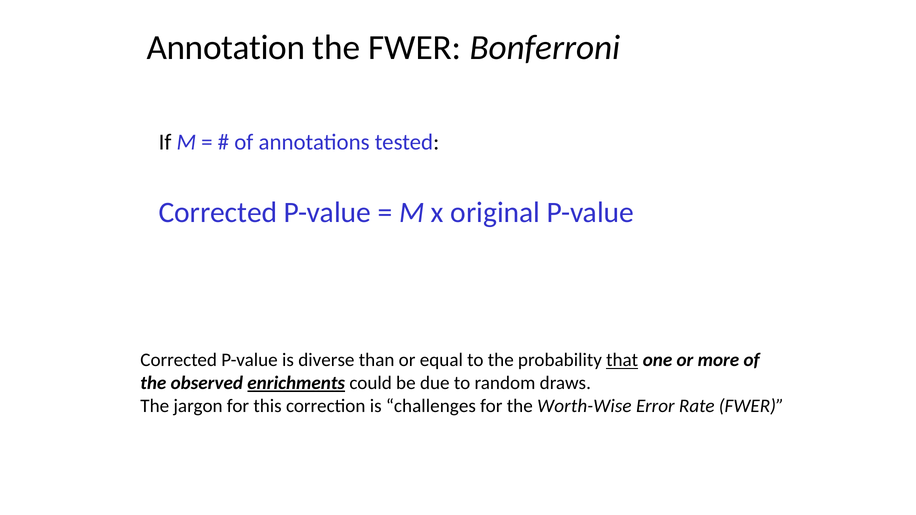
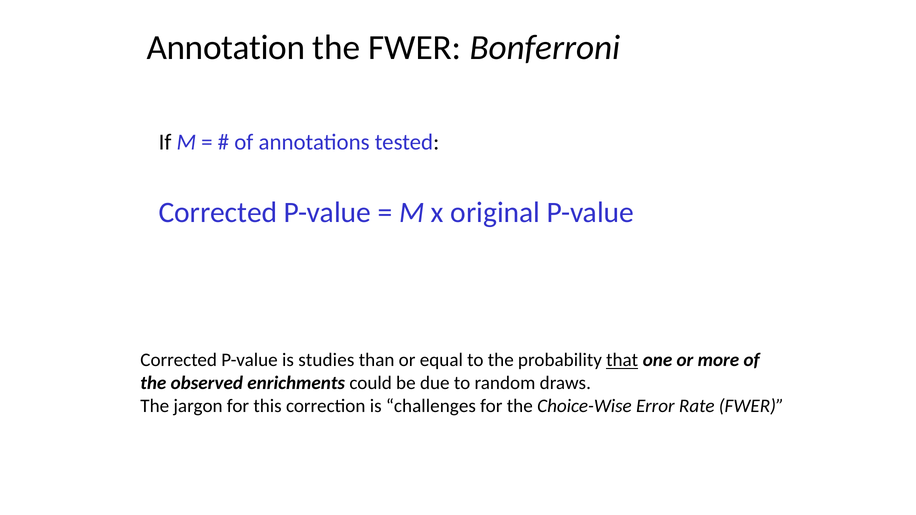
diverse: diverse -> studies (326, 360)
enrichments underline: present -> none (296, 383)
Worth-Wise: Worth-Wise -> Choice-Wise (584, 406)
